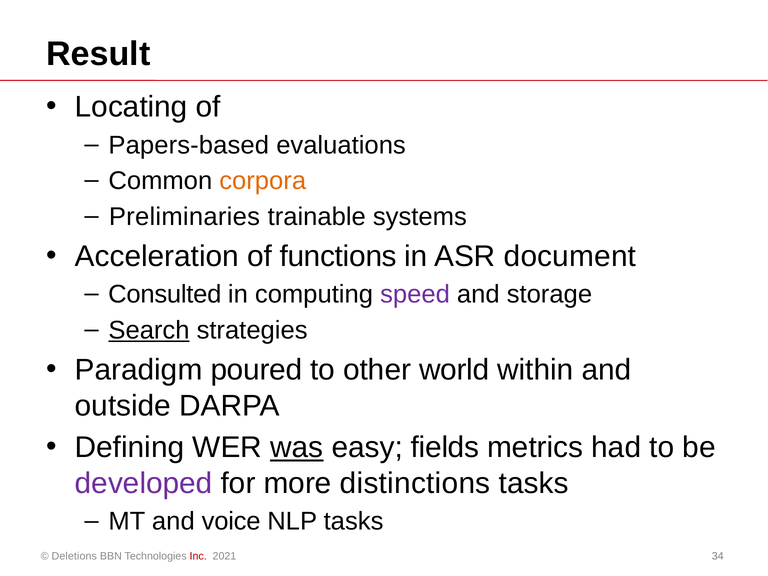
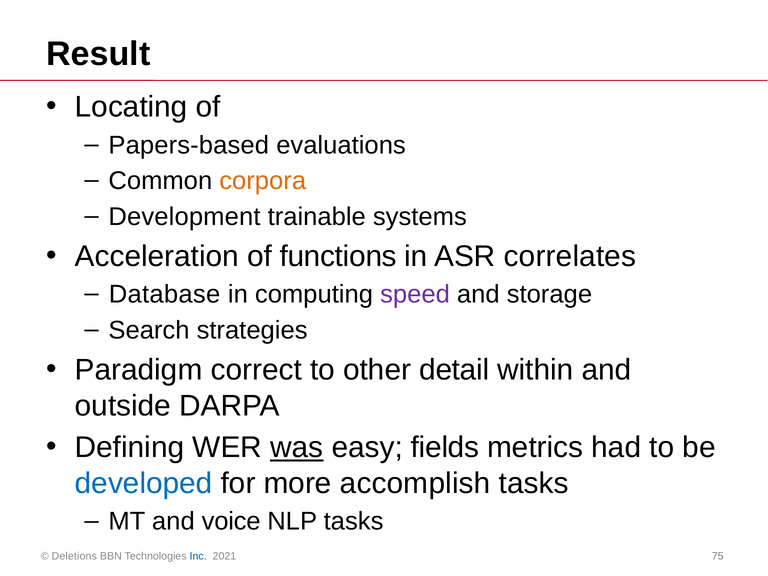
Preliminaries: Preliminaries -> Development (184, 217)
document: document -> correlates (570, 256)
Consulted: Consulted -> Database (165, 294)
Search underline: present -> none (149, 330)
poured: poured -> correct (256, 370)
world: world -> detail (454, 370)
developed colour: purple -> blue (144, 483)
distinctions: distinctions -> accomplish (415, 483)
Inc colour: red -> blue (198, 556)
34: 34 -> 75 (718, 556)
